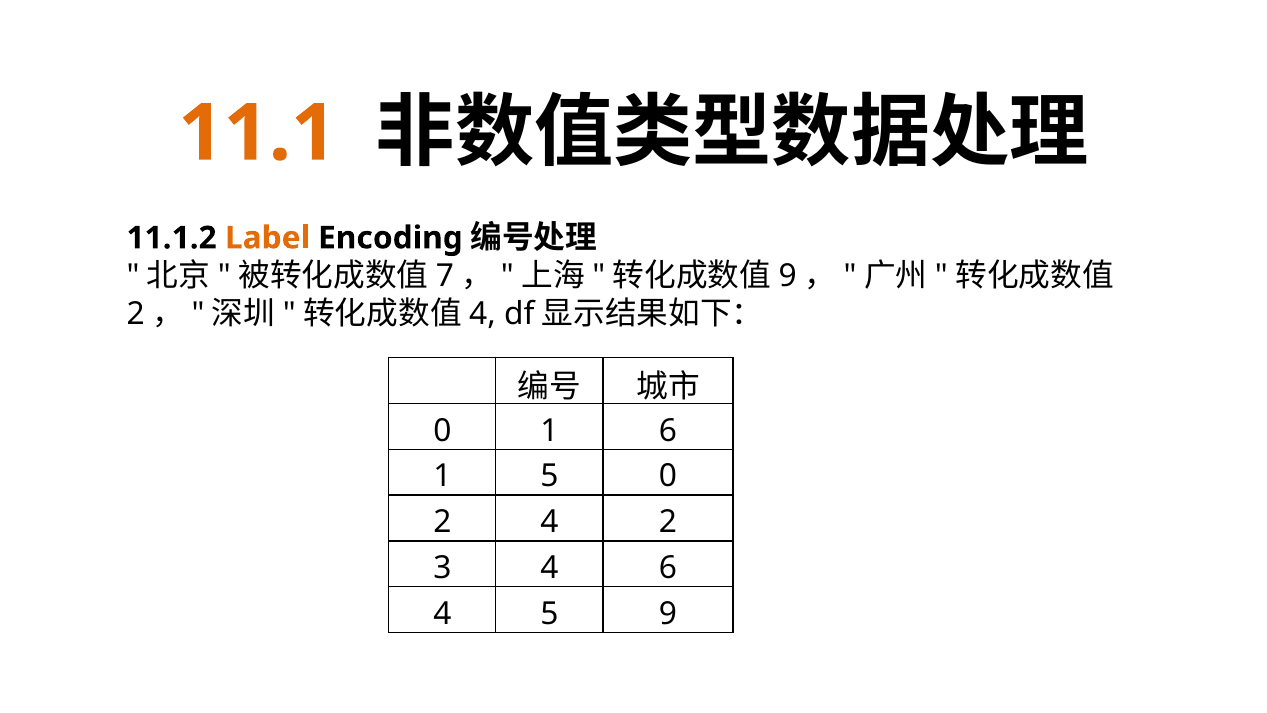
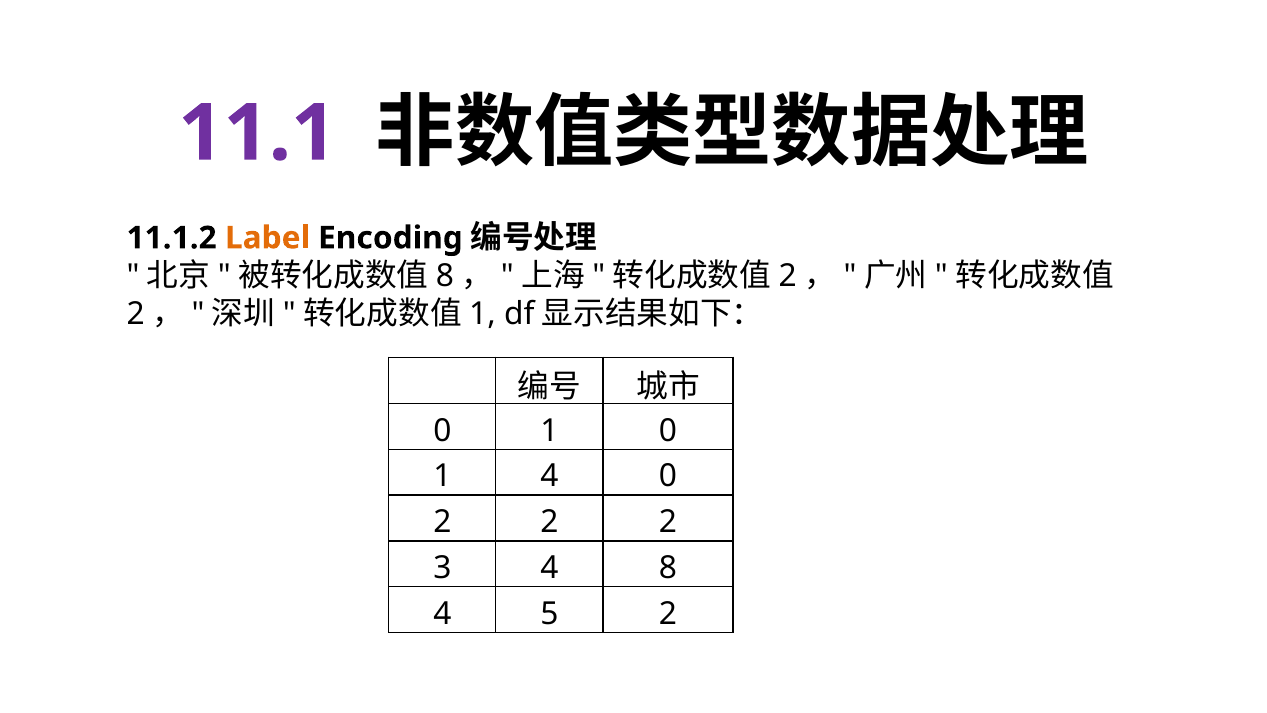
11.1 colour: orange -> purple (257, 133)
7: 7 -> 8 (445, 276)
9: 9 -> 2 (788, 276)
4: 4 -> 1 (483, 314)
1 6: 6 -> 0 (668, 430)
1 5: 5 -> 4 (549, 476)
4: 4 -> 2 (549, 522)
4 6: 6 -> 8 (668, 568)
5 9: 9 -> 2 (668, 614)
